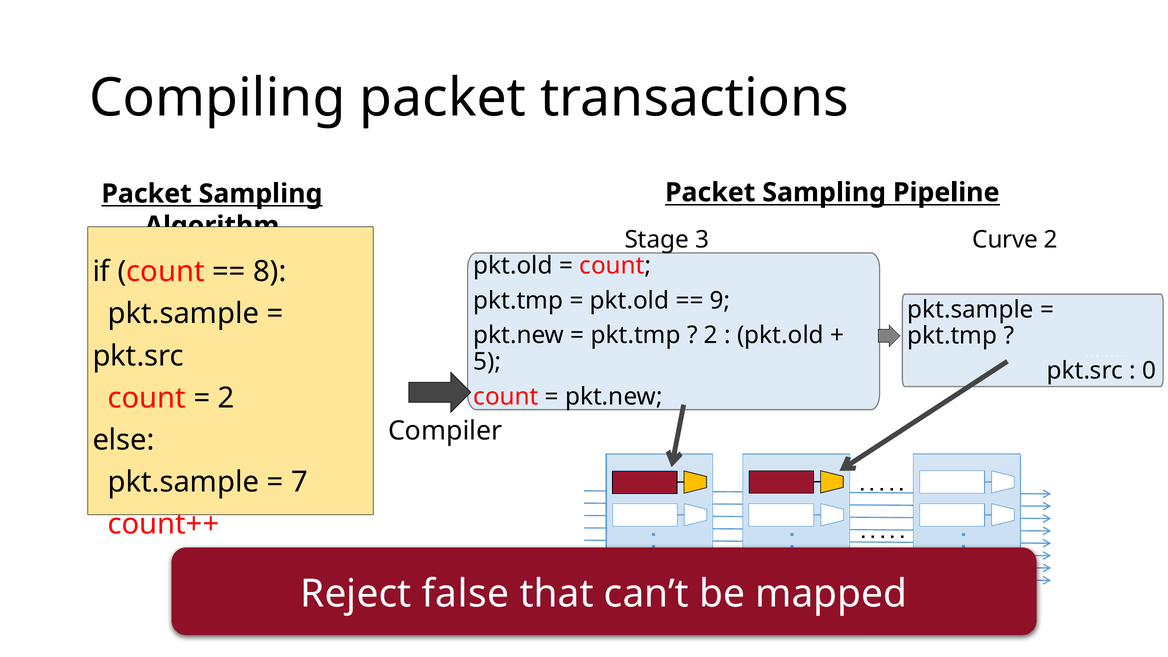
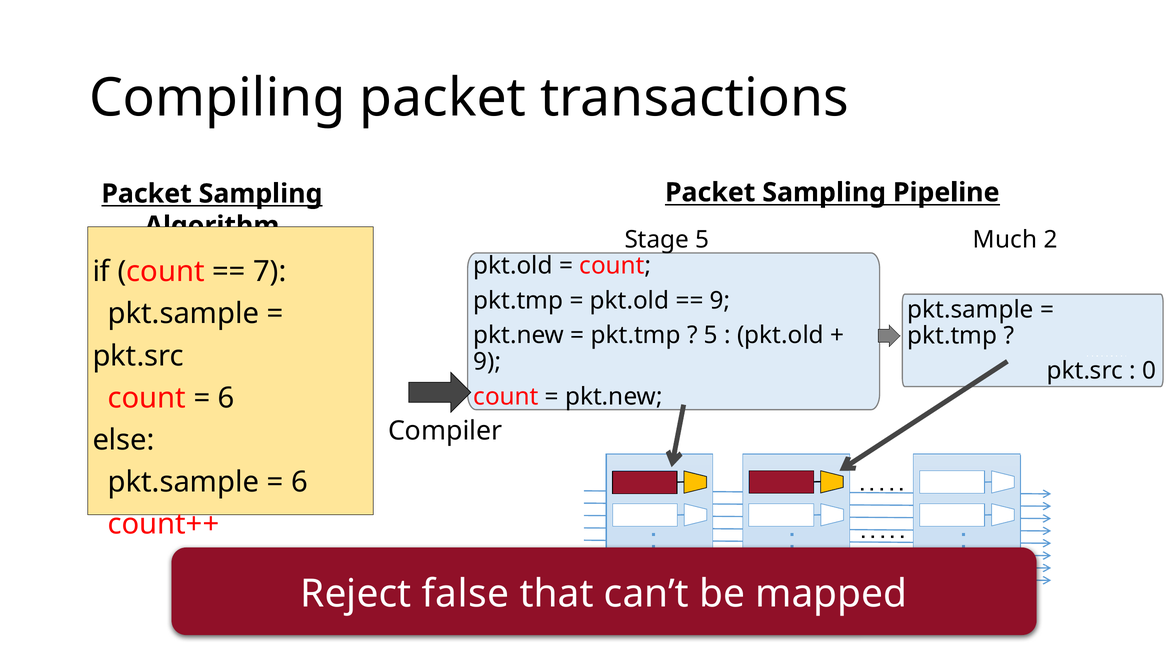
Curve: Curve -> Much (1005, 240)
Stage 3: 3 -> 5 (702, 240)
8: 8 -> 7 (270, 272)
2: 2 -> 5 (711, 335)
5: 5 -> 9 (487, 362)
2: 2 -> 6 (226, 398)
7: 7 -> 6 (299, 482)
